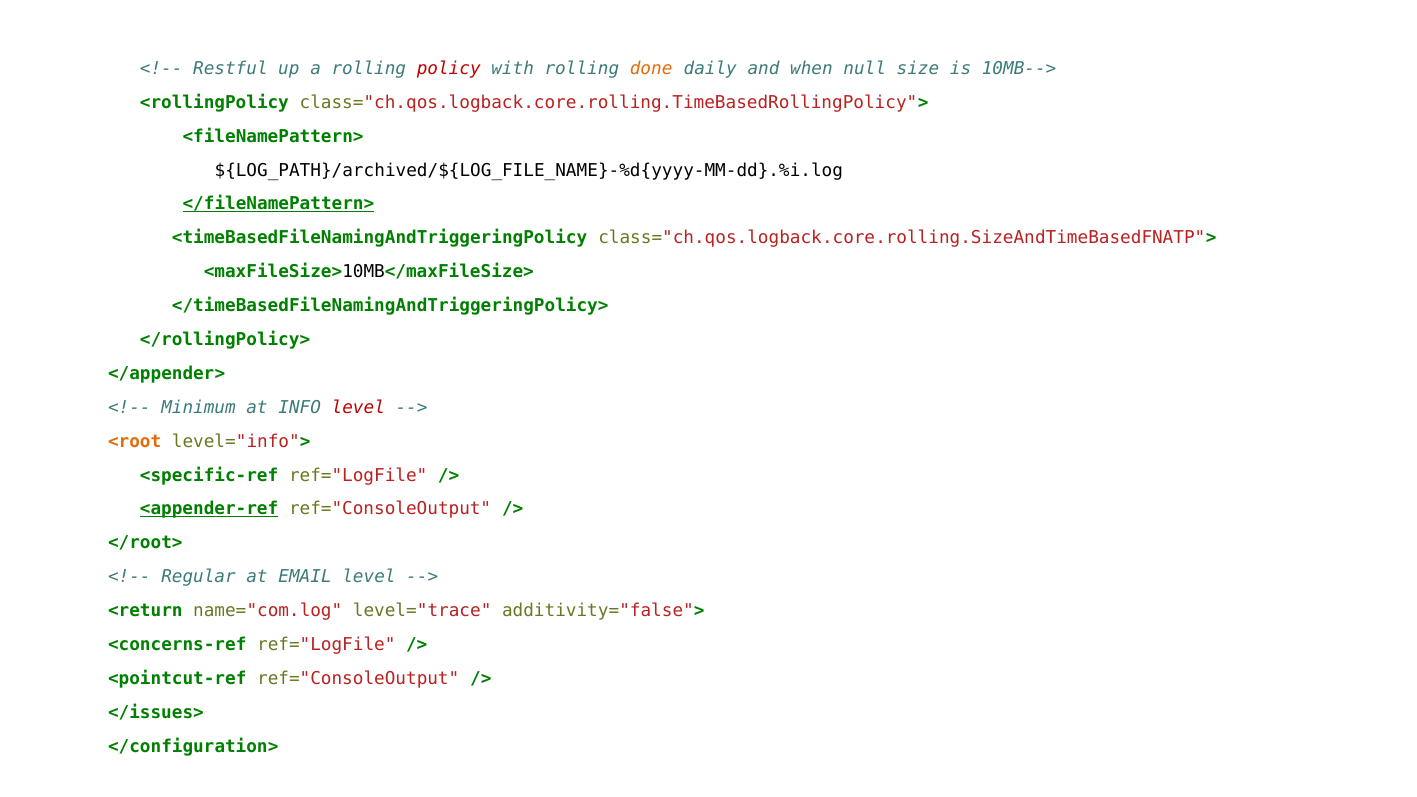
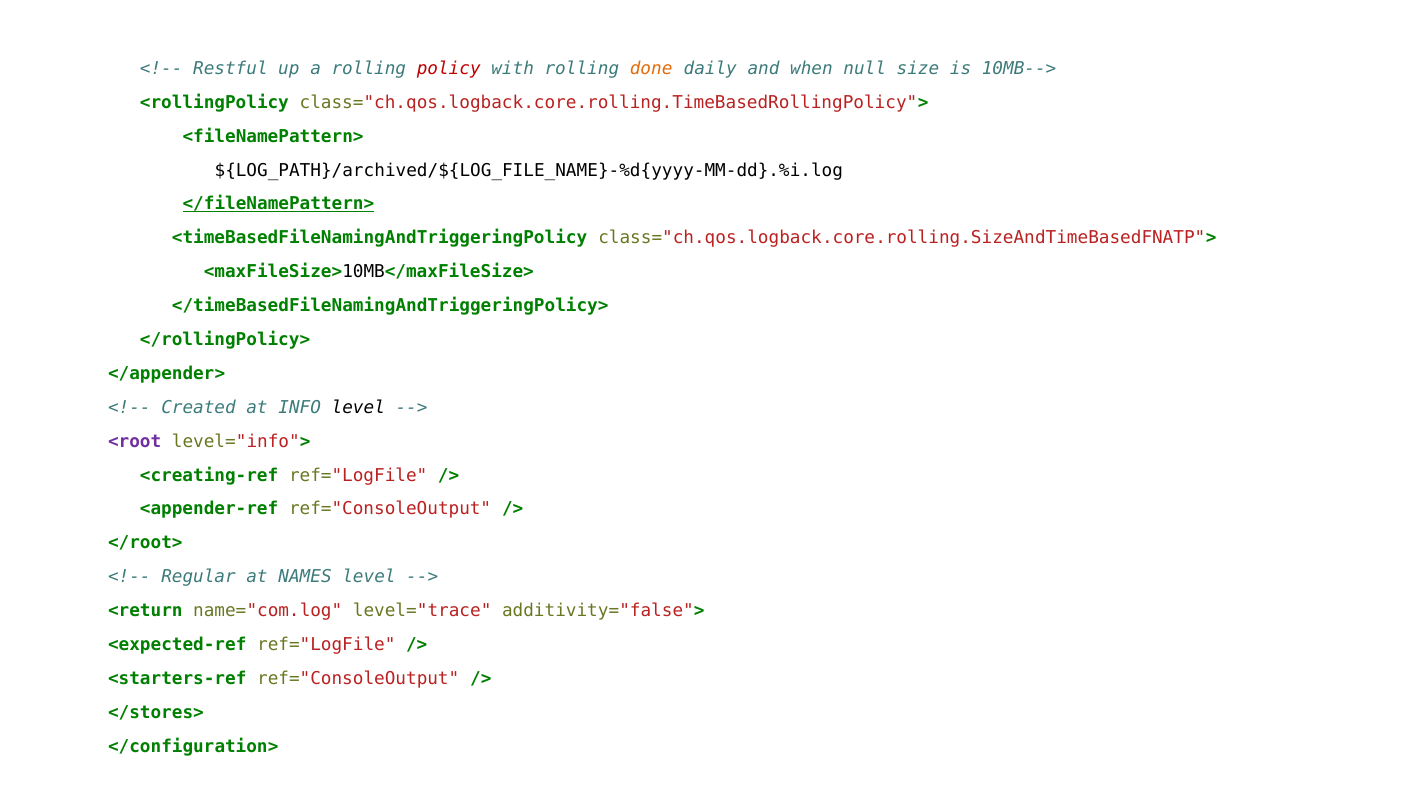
Minimum: Minimum -> Created (199, 407)
level colour: red -> black (358, 407)
<root colour: orange -> purple (135, 441)
<specific-ref: <specific-ref -> <creating-ref (209, 475)
<appender-ref underline: present -> none (209, 509)
EMAIL: EMAIL -> NAMES (305, 577)
<concerns-ref: <concerns-ref -> <expected-ref (177, 645)
<pointcut-ref: <pointcut-ref -> <starters-ref (177, 679)
</issues>: </issues> -> </stores> (156, 712)
